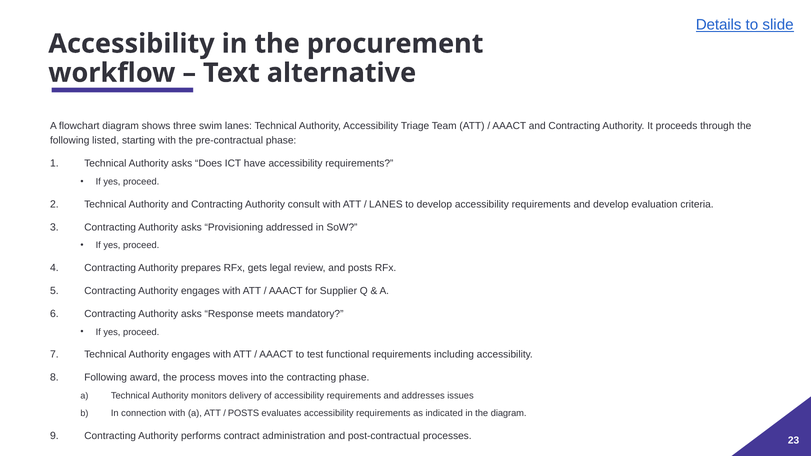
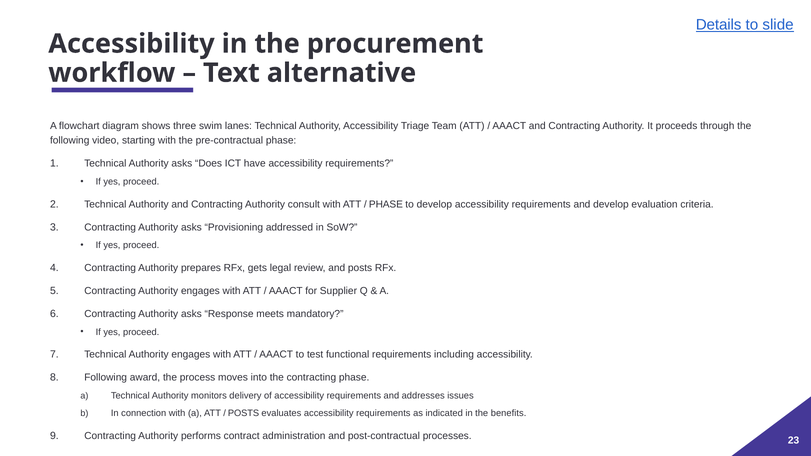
listed: listed -> video (106, 141)
LANES: LANES -> PHASE (386, 204)
the diagram: diagram -> benefits (509, 413)
